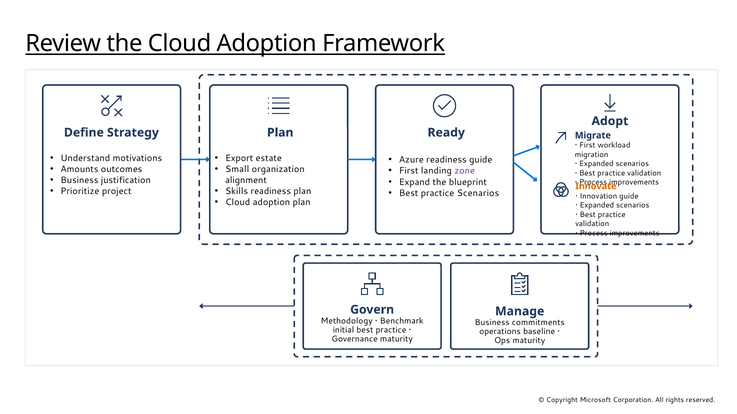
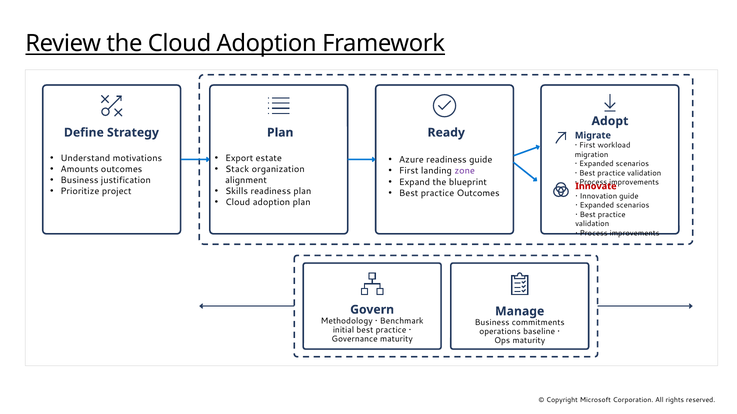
Small: Small -> Stack (237, 169)
Innovate colour: orange -> red (596, 186)
practice Scenarios: Scenarios -> Outcomes (478, 193)
